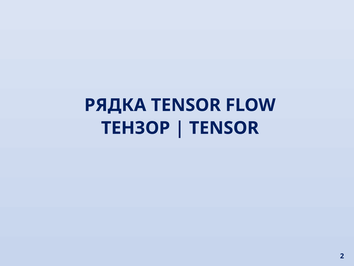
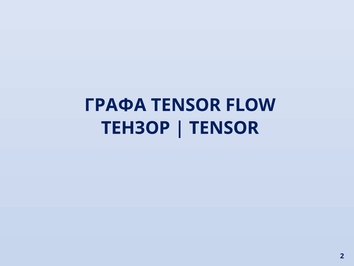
РЯДКА: РЯДКА -> ГРАФА (115, 105)
